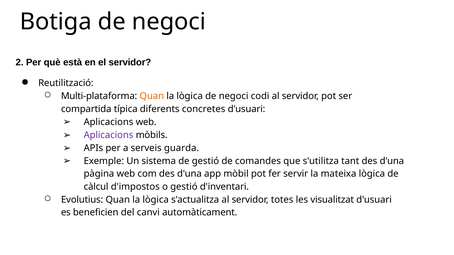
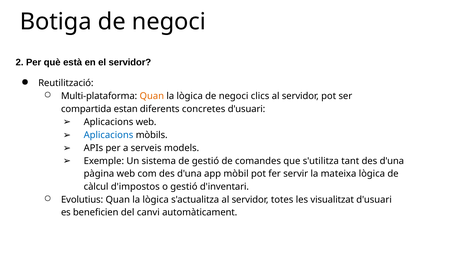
codi: codi -> clics (260, 96)
típica: típica -> estan (126, 109)
Aplicacions colour: purple -> blue (108, 135)
guarda: guarda -> models (182, 148)
